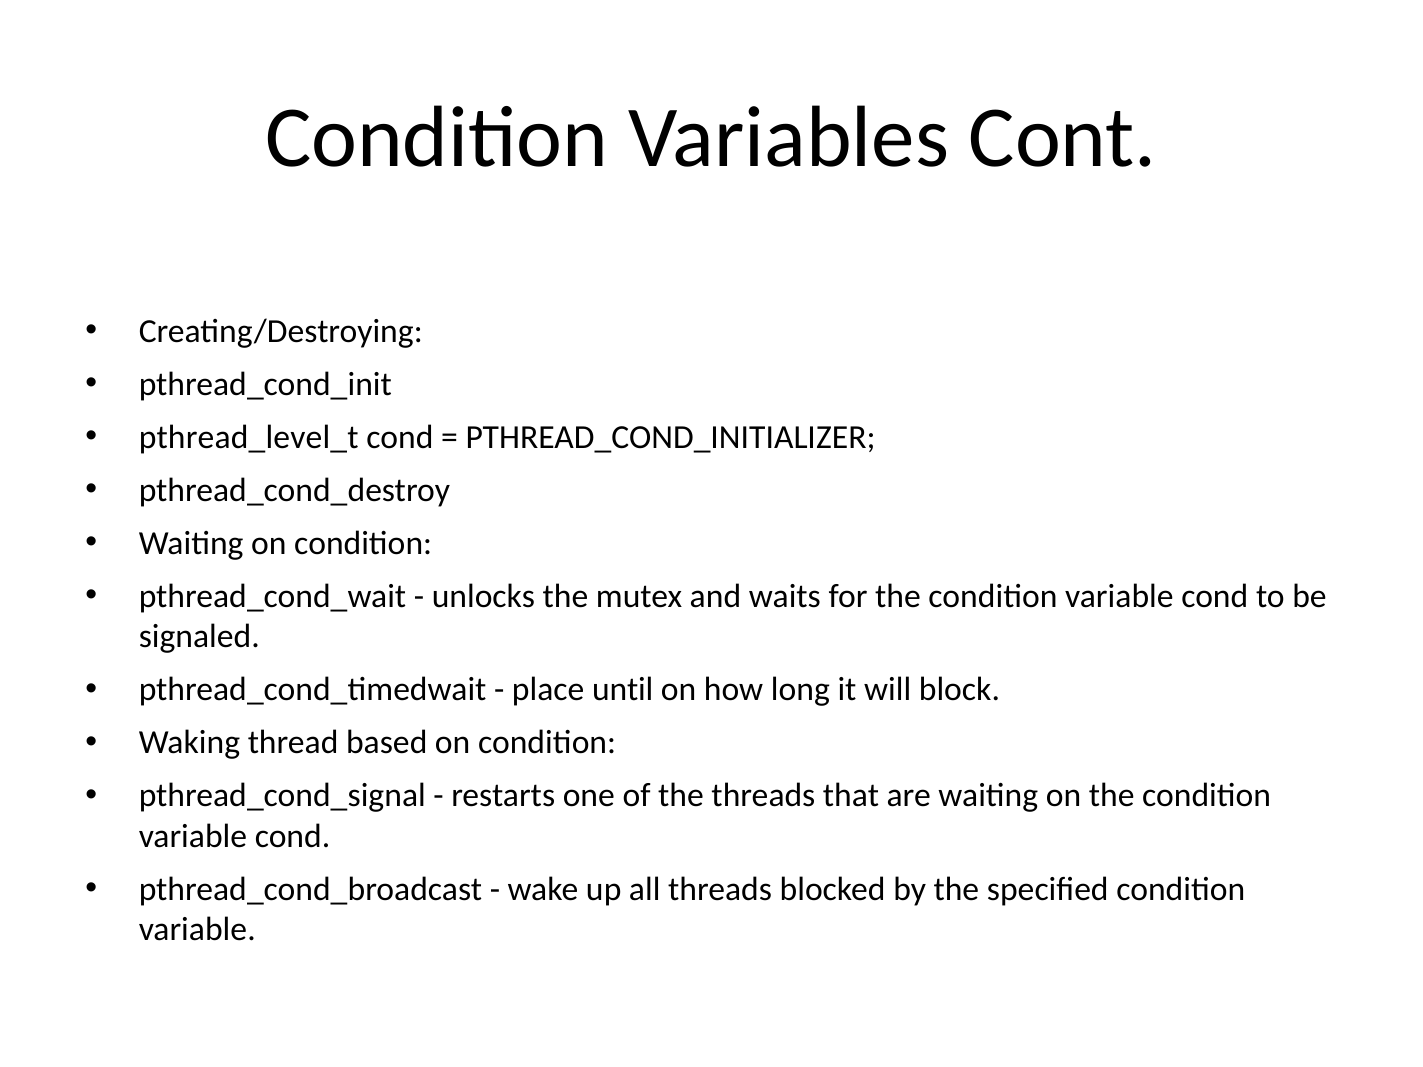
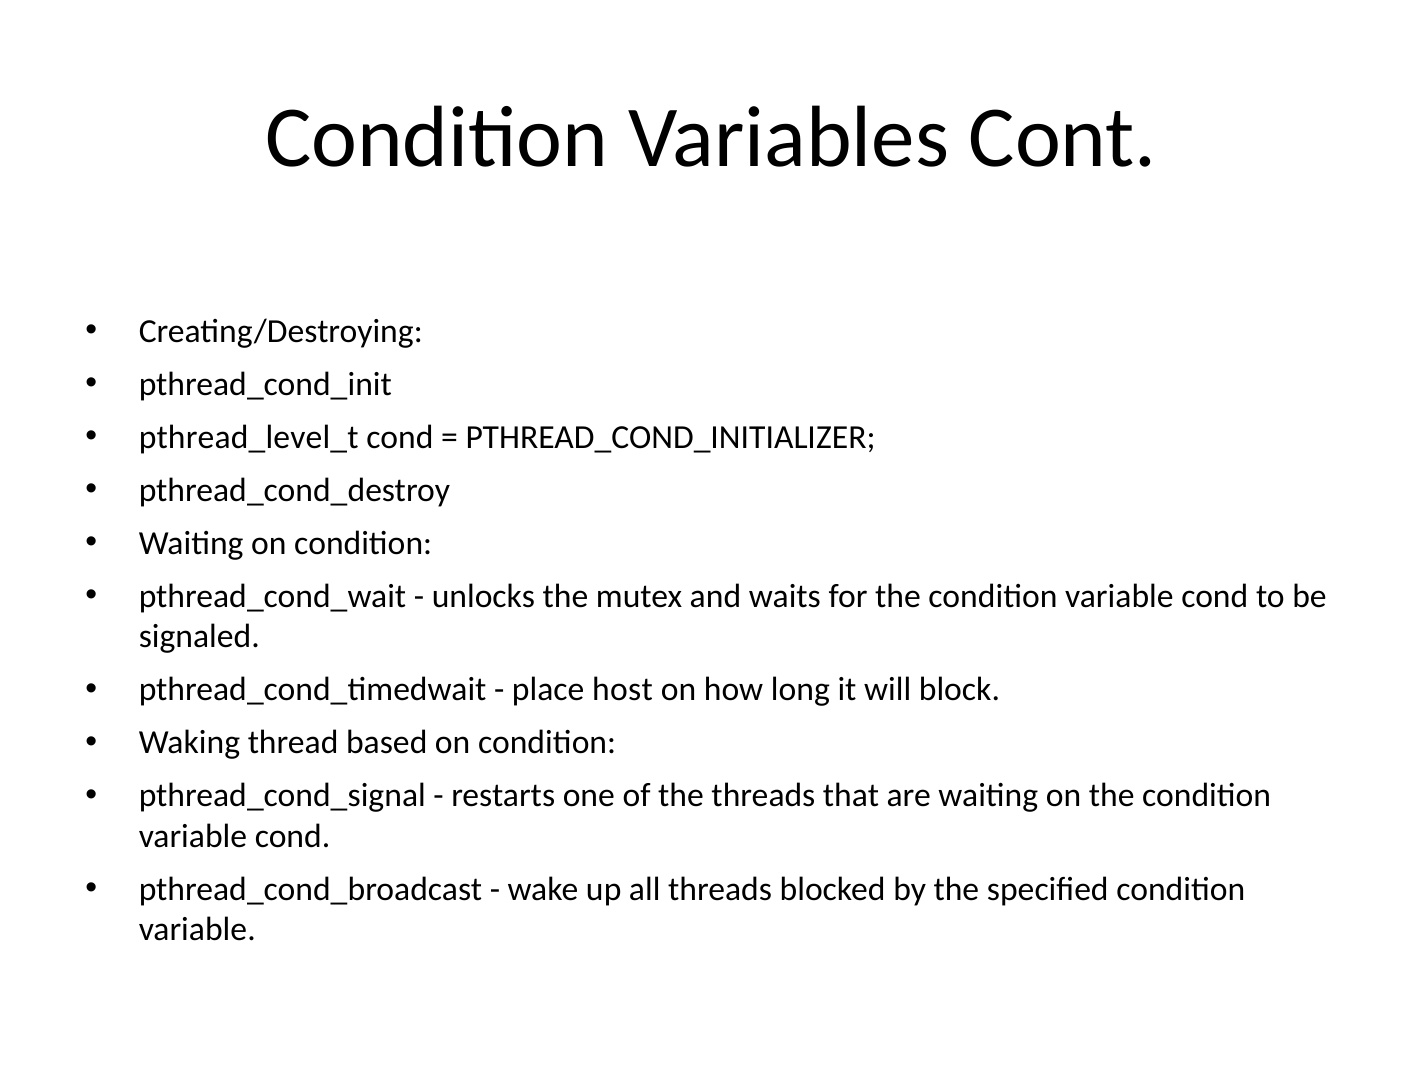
until: until -> host (622, 690)
